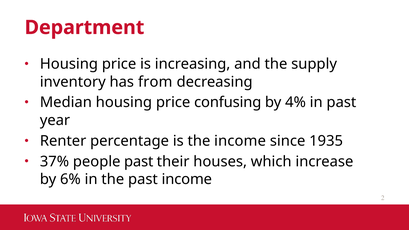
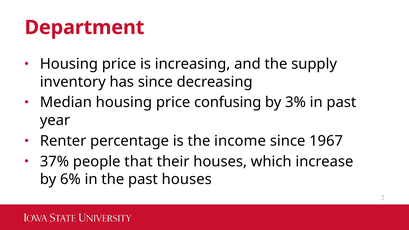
has from: from -> since (155, 82)
4%: 4% -> 3% (296, 102)
1935: 1935 -> 1967 (326, 141)
people past: past -> that (139, 162)
past income: income -> houses (187, 179)
